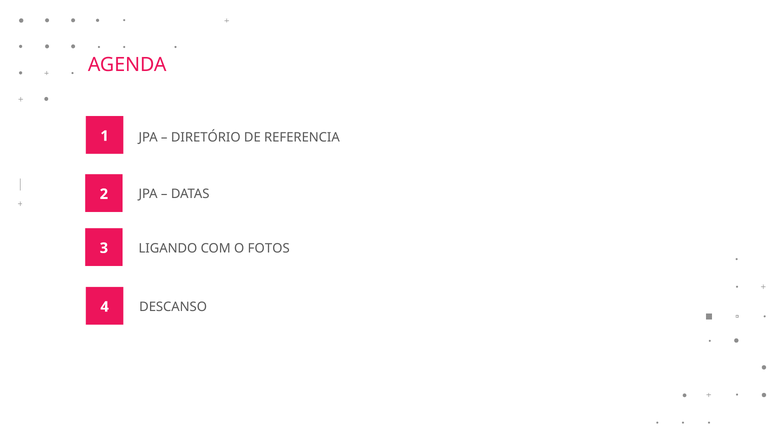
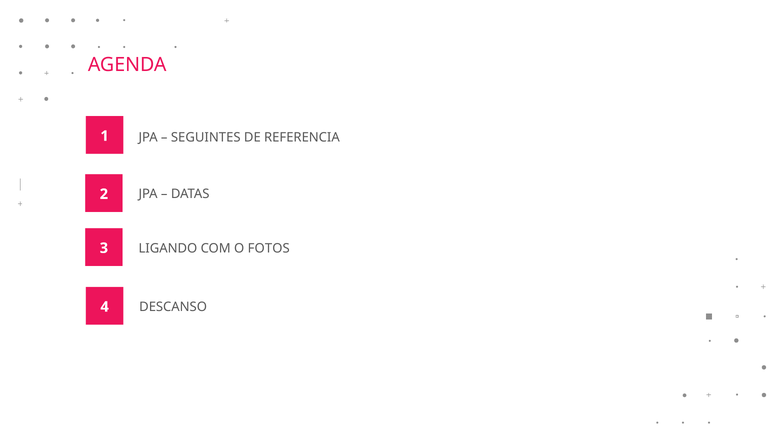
DIRETÓRIO: DIRETÓRIO -> SEGUINTES (206, 137)
